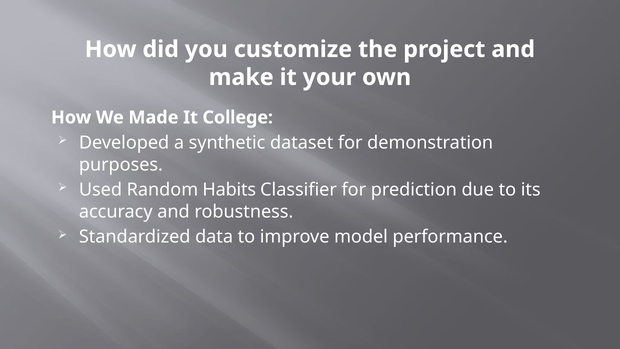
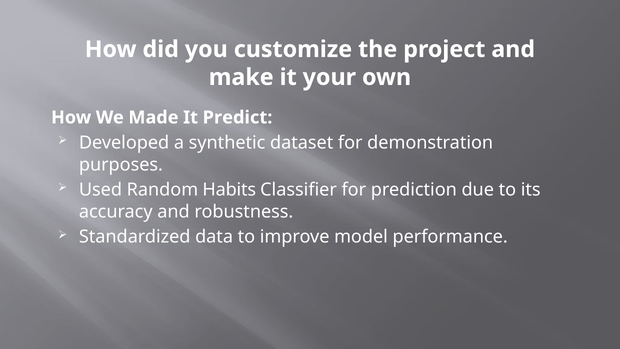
College: College -> Predict (238, 117)
